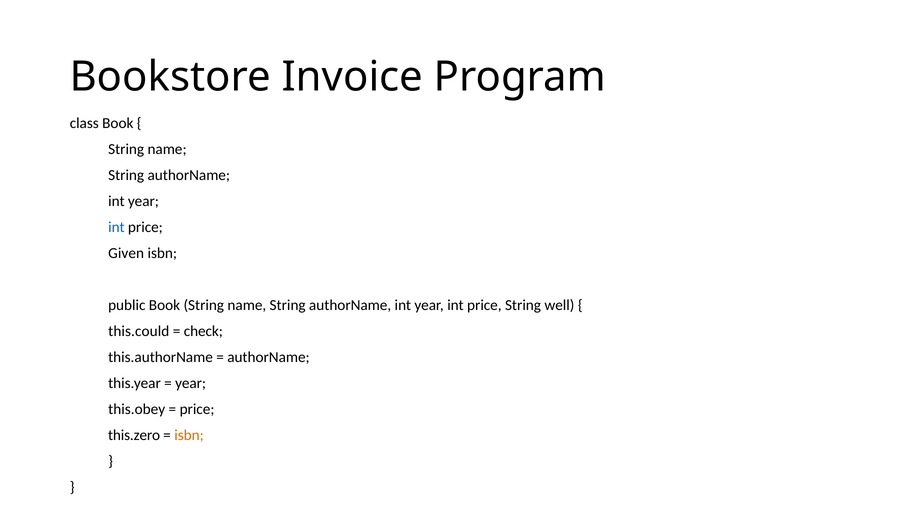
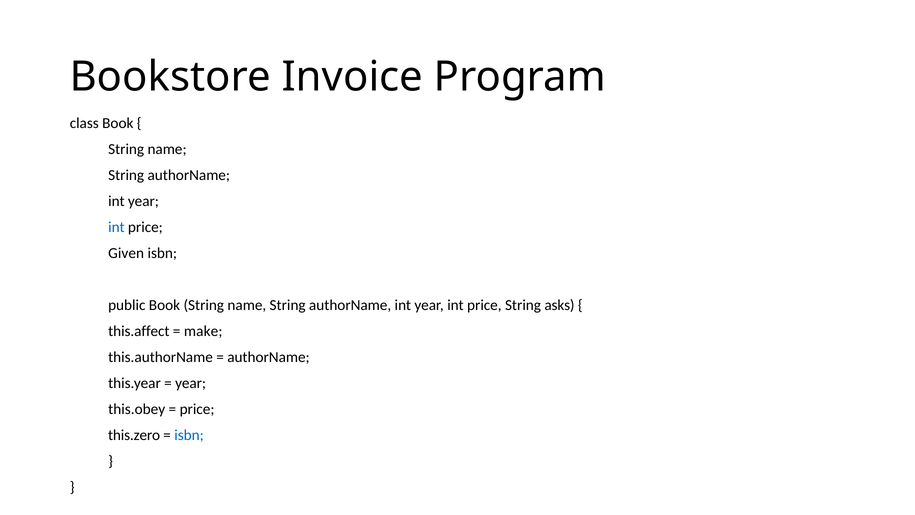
well: well -> asks (559, 305)
this.could: this.could -> this.affect (139, 331)
check: check -> make (203, 331)
isbn colour: orange -> blue (189, 435)
